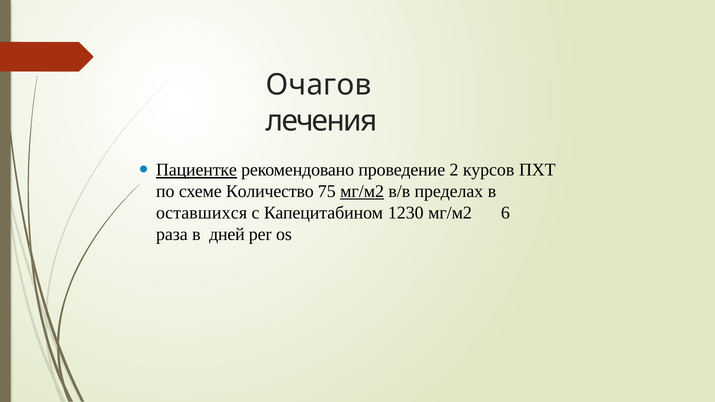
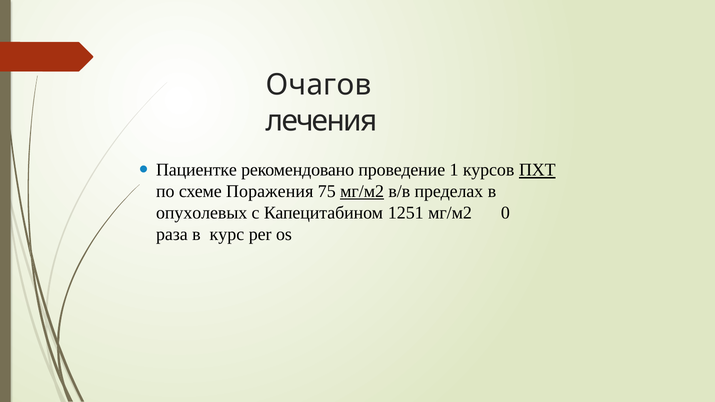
Пациентке underline: present -> none (196, 170)
2: 2 -> 1 (454, 170)
ПХТ underline: none -> present (537, 170)
Количество: Количество -> Поражения (270, 192)
оставшихся: оставшихся -> опухолевых (202, 213)
1230: 1230 -> 1251 (406, 213)
6: 6 -> 0 (505, 213)
дней: дней -> курс (227, 235)
